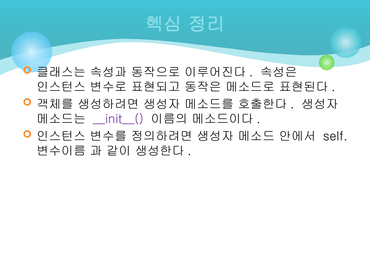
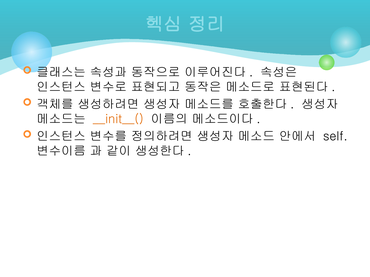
__init__( colour: purple -> orange (118, 119)
